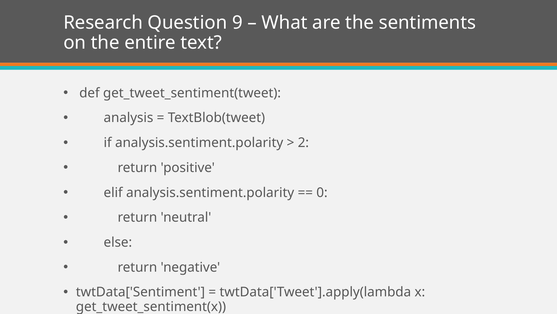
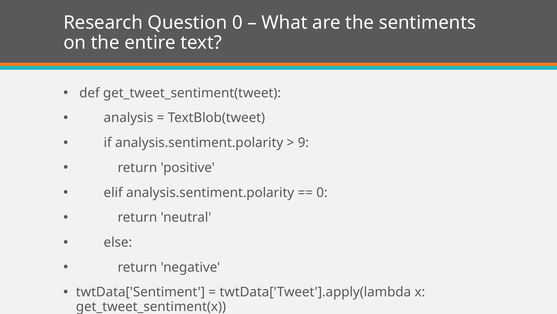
Question 9: 9 -> 0 (237, 23)
2: 2 -> 9 (303, 142)
